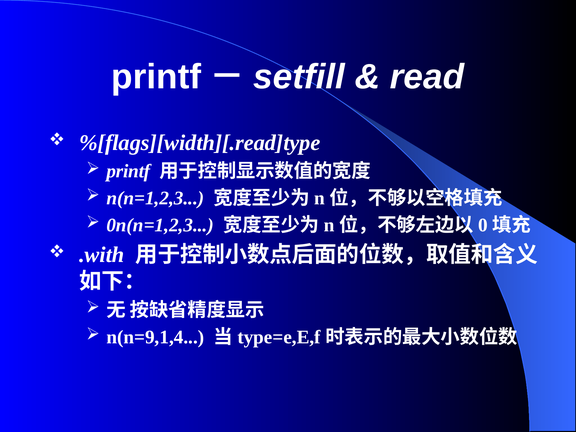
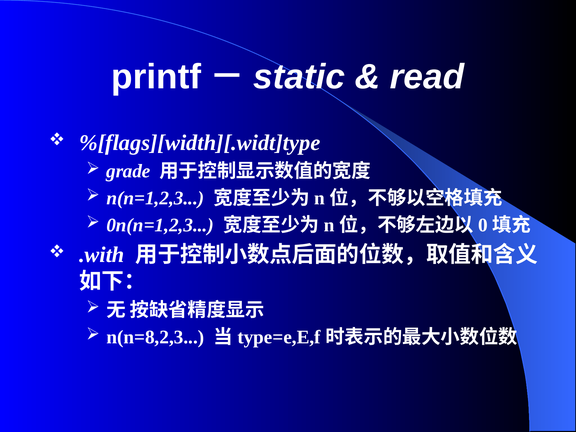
setfill: setfill -> static (299, 77)
%[flags][width][.read]type: %[flags][width][.read]type -> %[flags][width][.widt]type (200, 143)
printf: printf -> grade (128, 171)
n(n=9,1,4: n(n=9,1,4 -> n(n=8,2,3 (155, 337)
